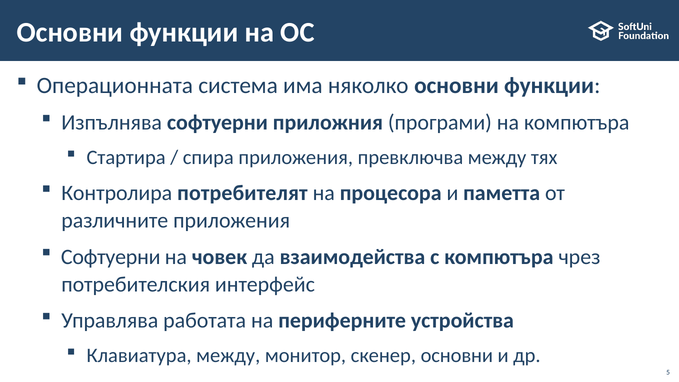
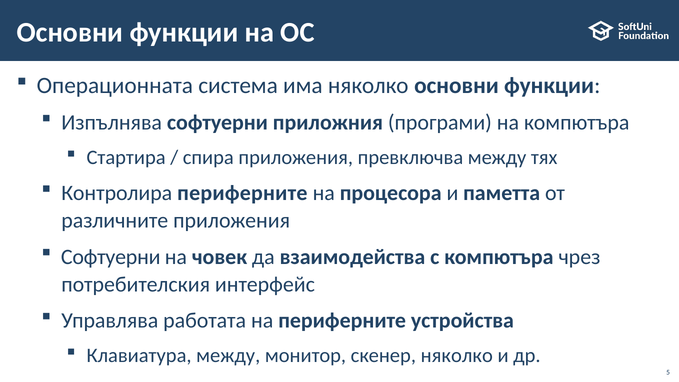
Контролира потребителят: потребителят -> периферните (242, 193)
скенер основни: основни -> няколко (457, 356)
